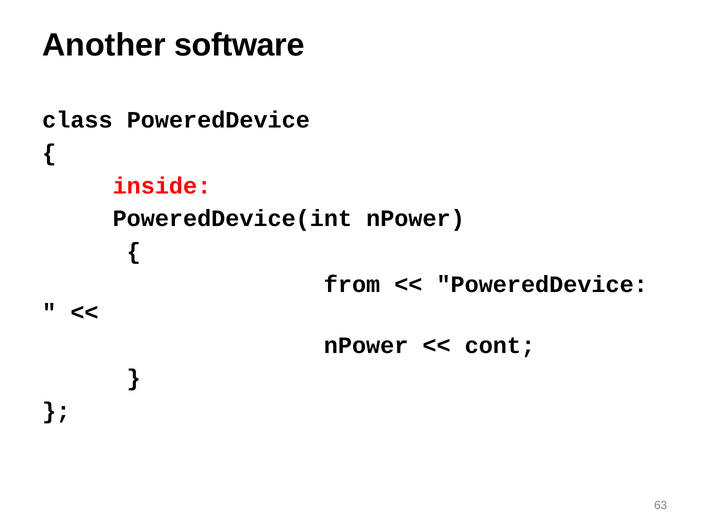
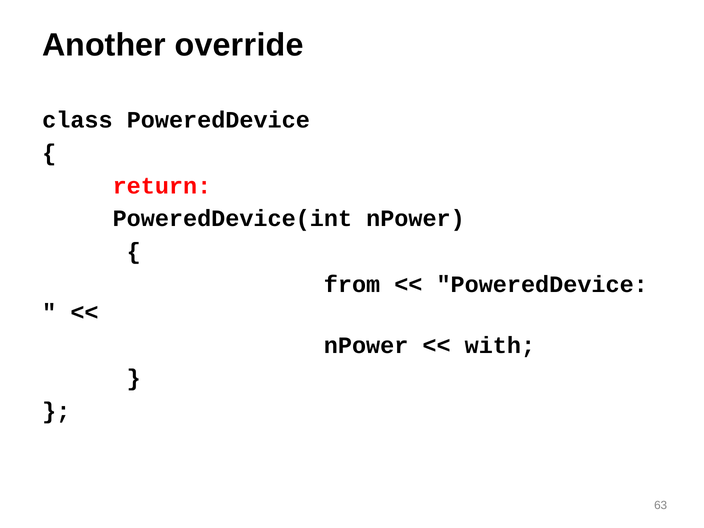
software: software -> override (239, 45)
inside: inside -> return (162, 186)
cont: cont -> with (500, 345)
